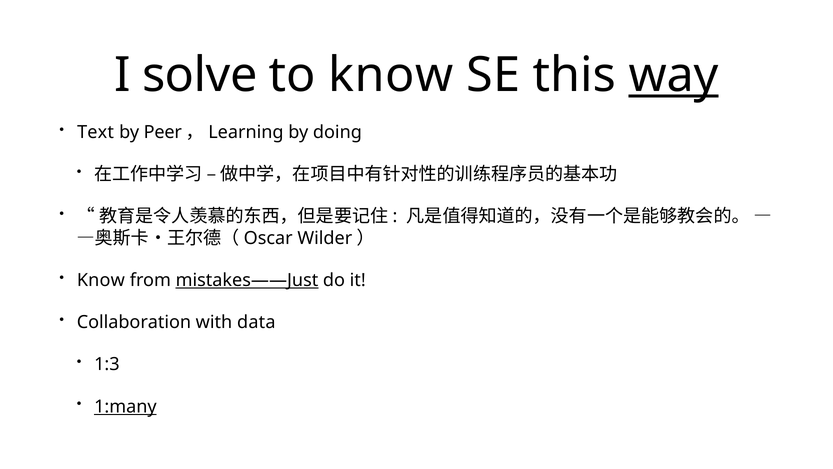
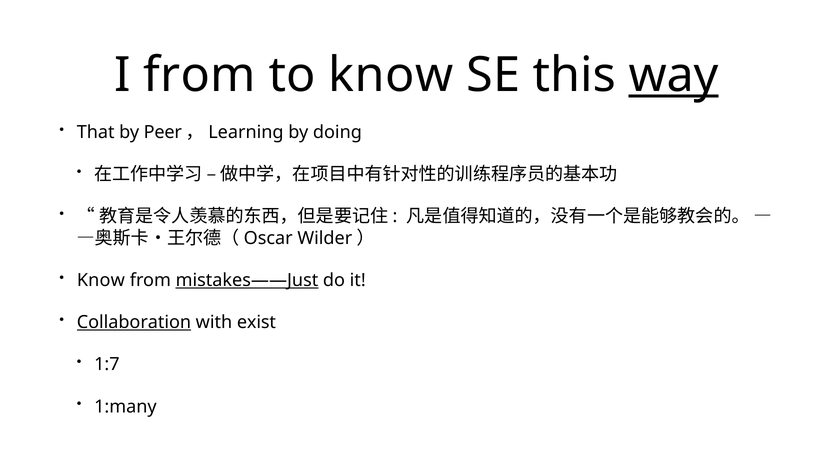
I solve: solve -> from (199, 75)
Text: Text -> That (96, 132)
Collaboration underline: none -> present (134, 322)
data: data -> exist (256, 322)
1:3: 1:3 -> 1:7 (107, 364)
1:many underline: present -> none (125, 406)
